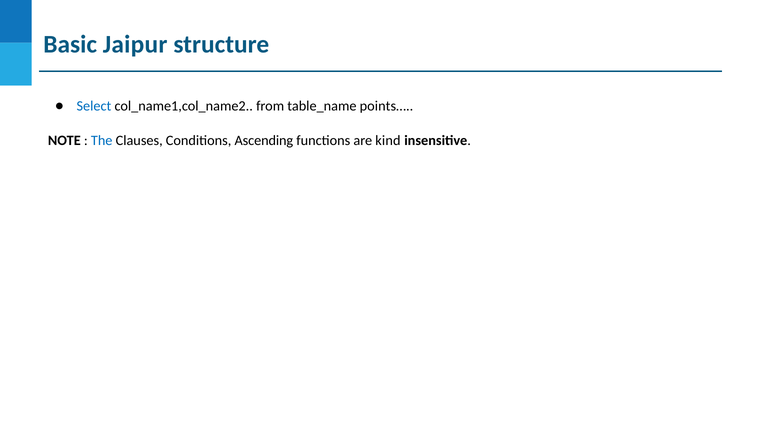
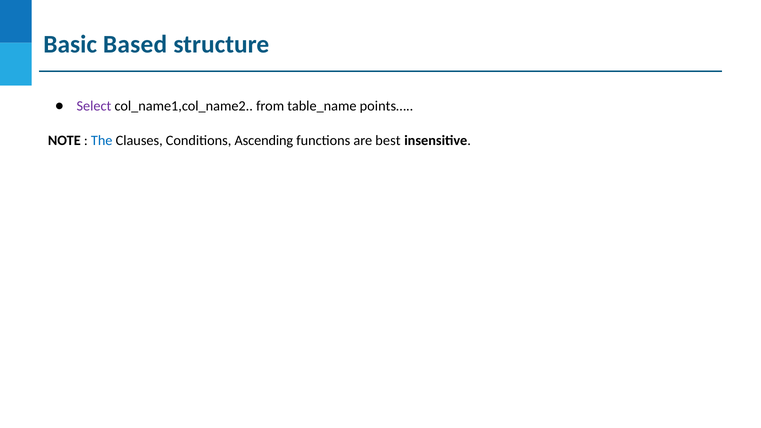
Jaipur: Jaipur -> Based (135, 44)
Select colour: blue -> purple (94, 106)
kind: kind -> best (388, 140)
